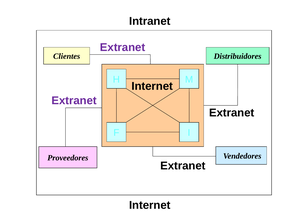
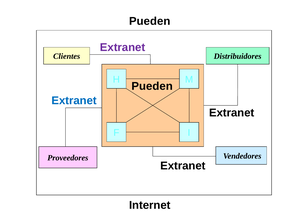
Intranet: Intranet -> Pueden (150, 21)
Internet: Internet -> Pueden (152, 86)
Extranet colour: purple -> blue (74, 101)
